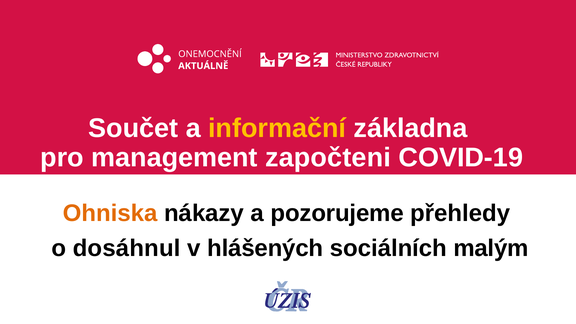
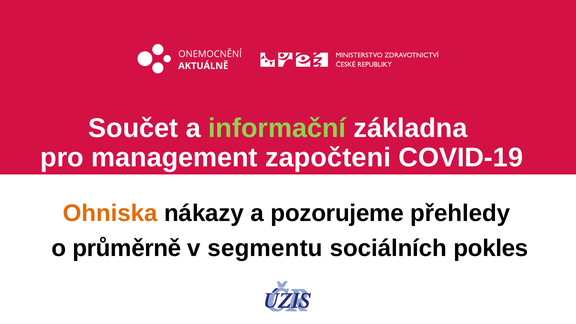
informační colour: yellow -> light green (277, 128)
dosáhnul: dosáhnul -> průměrně (127, 248)
hlášených: hlášených -> segmentu (265, 248)
malým: malým -> pokles (491, 248)
